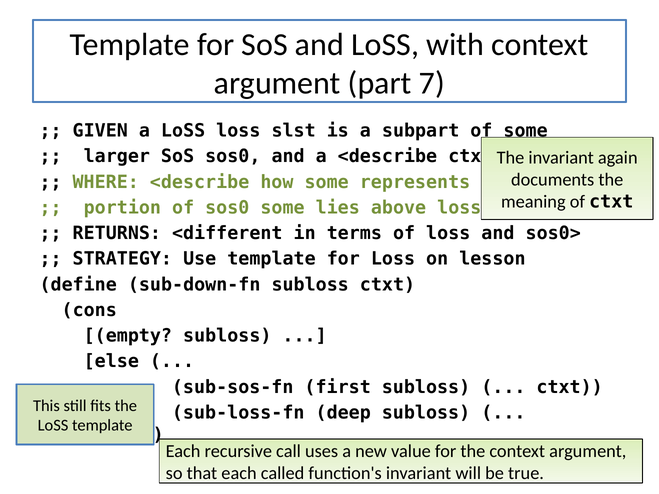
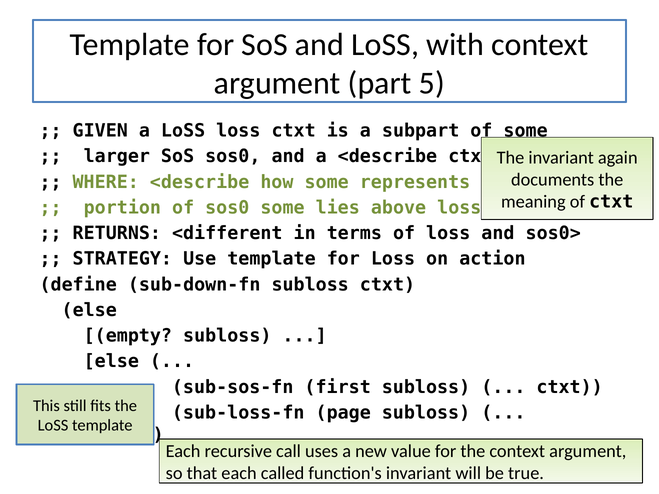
7: 7 -> 5 (432, 83)
loss slst: slst -> ctxt (294, 131)
lesson: lesson -> action (492, 259)
cons: cons -> else (89, 310)
deep: deep -> page (343, 413)
